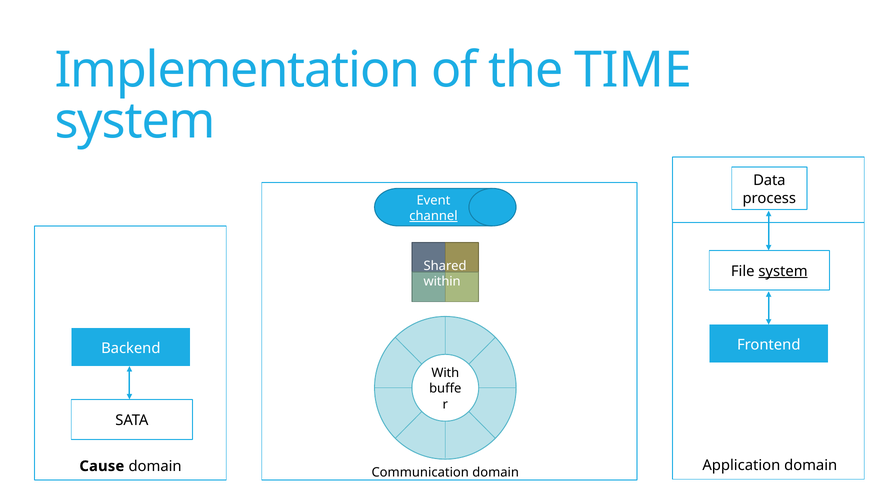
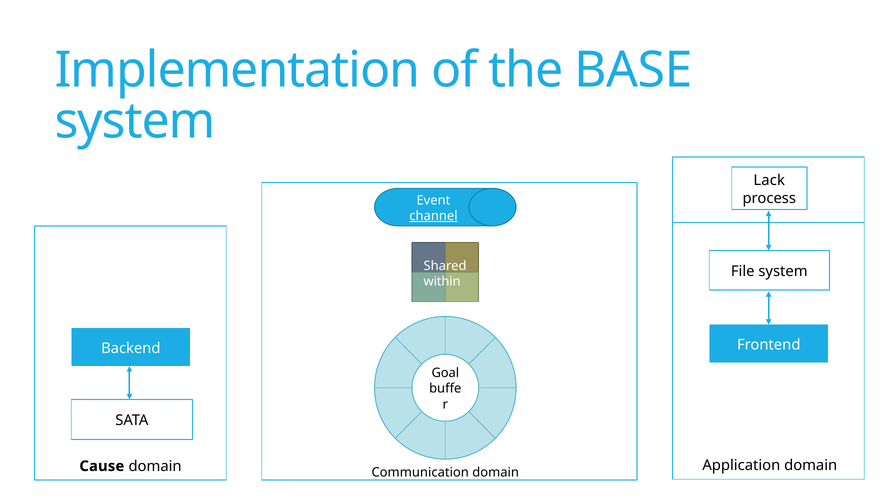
TIME: TIME -> BASE (633, 70)
Data: Data -> Lack (769, 180)
system underline: present -> none (783, 271)
With: With -> Goal (445, 373)
